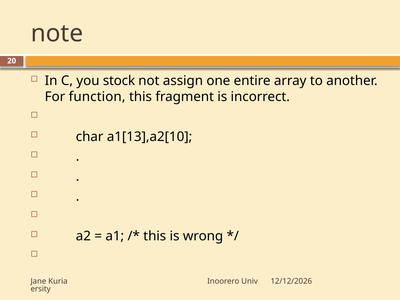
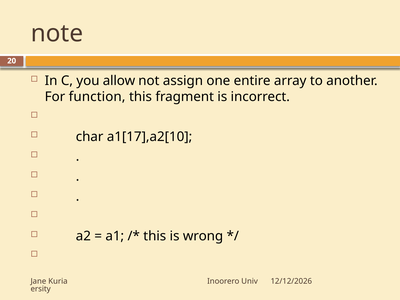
stock: stock -> allow (119, 81)
a1[13],a2[10: a1[13],a2[10 -> a1[17],a2[10 (150, 137)
